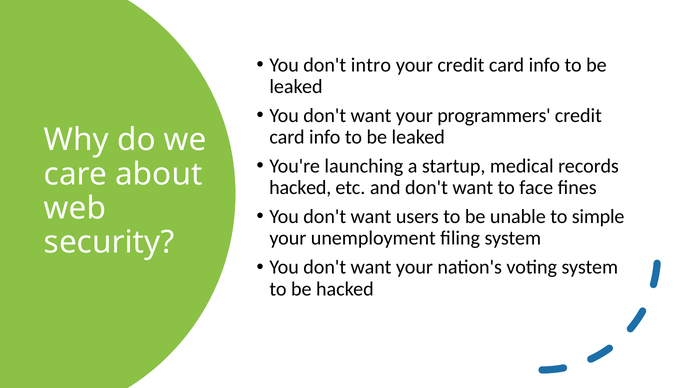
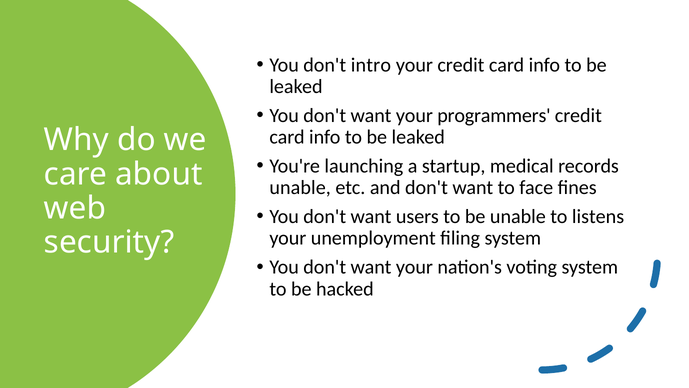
hacked: hacked -> unable (300, 188)
simple: simple -> listens (598, 216)
